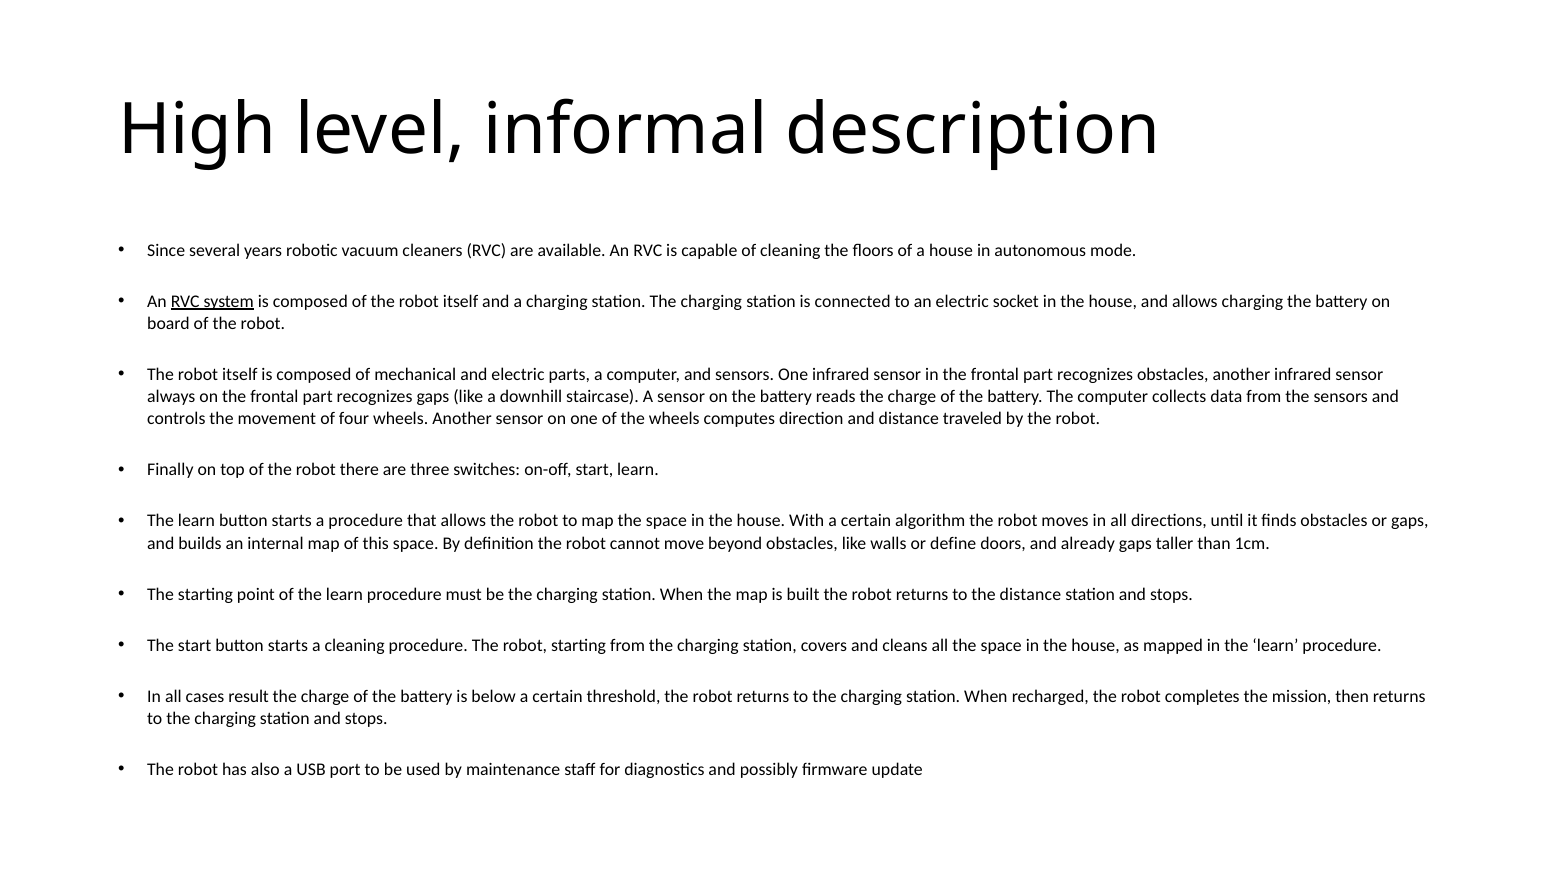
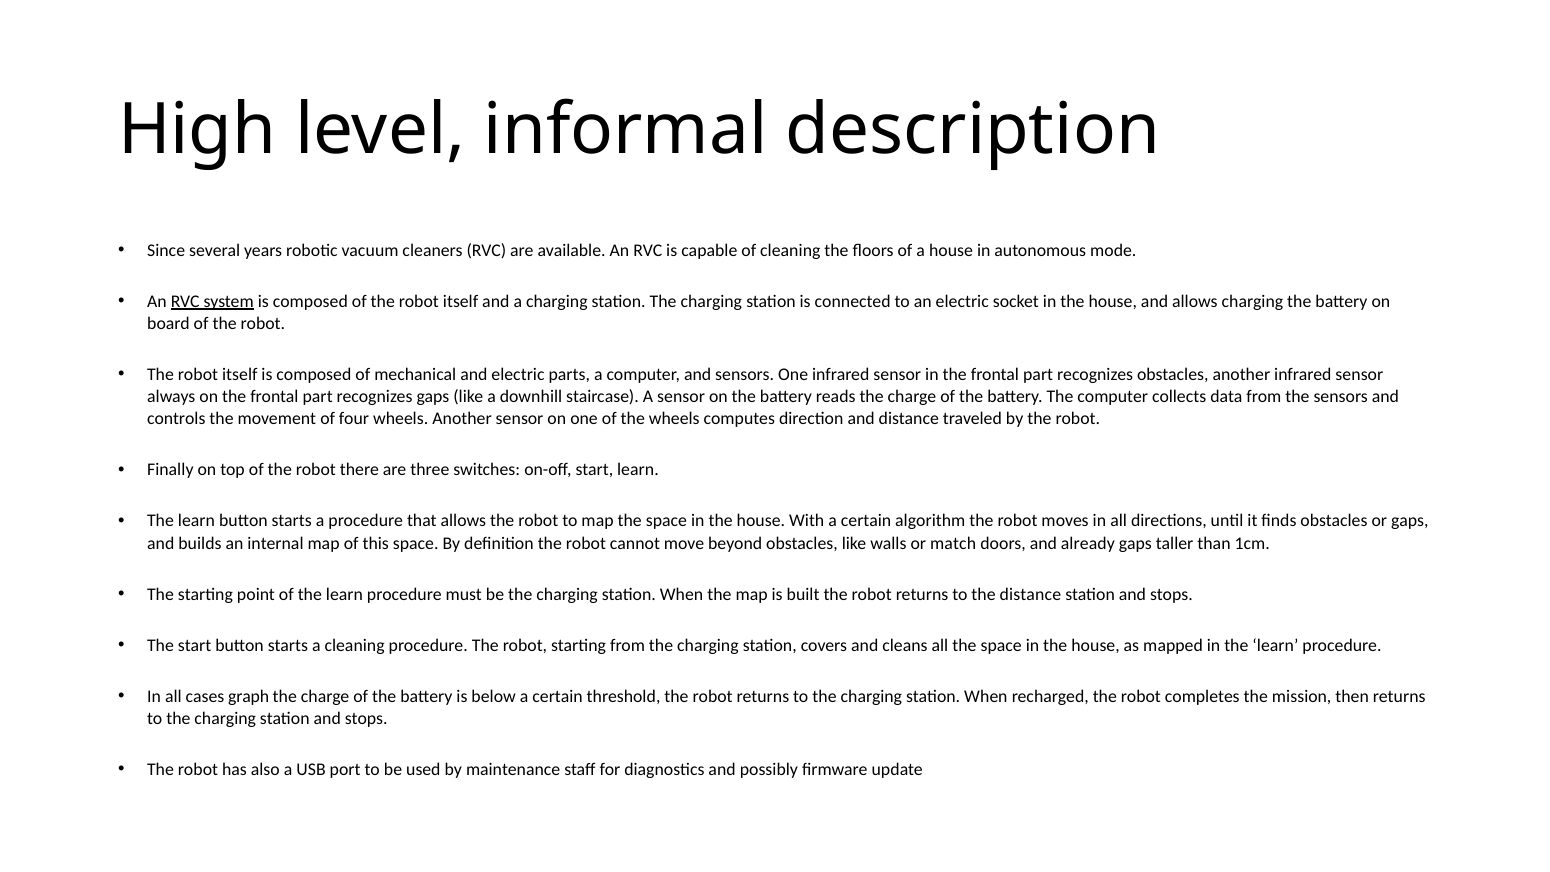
define: define -> match (953, 543)
result: result -> graph (249, 696)
